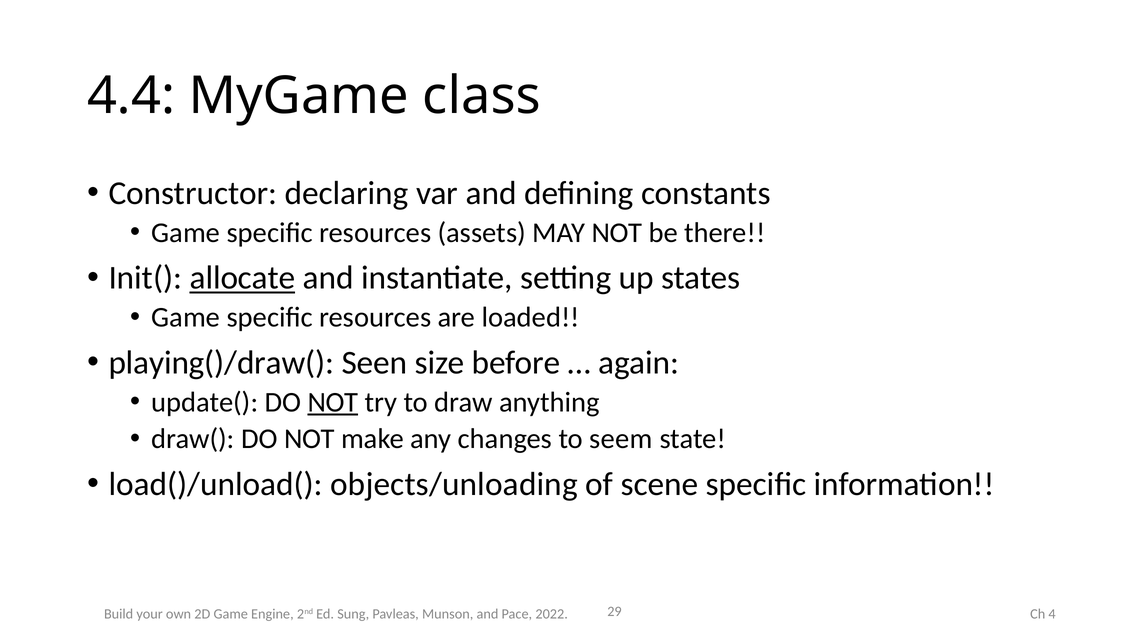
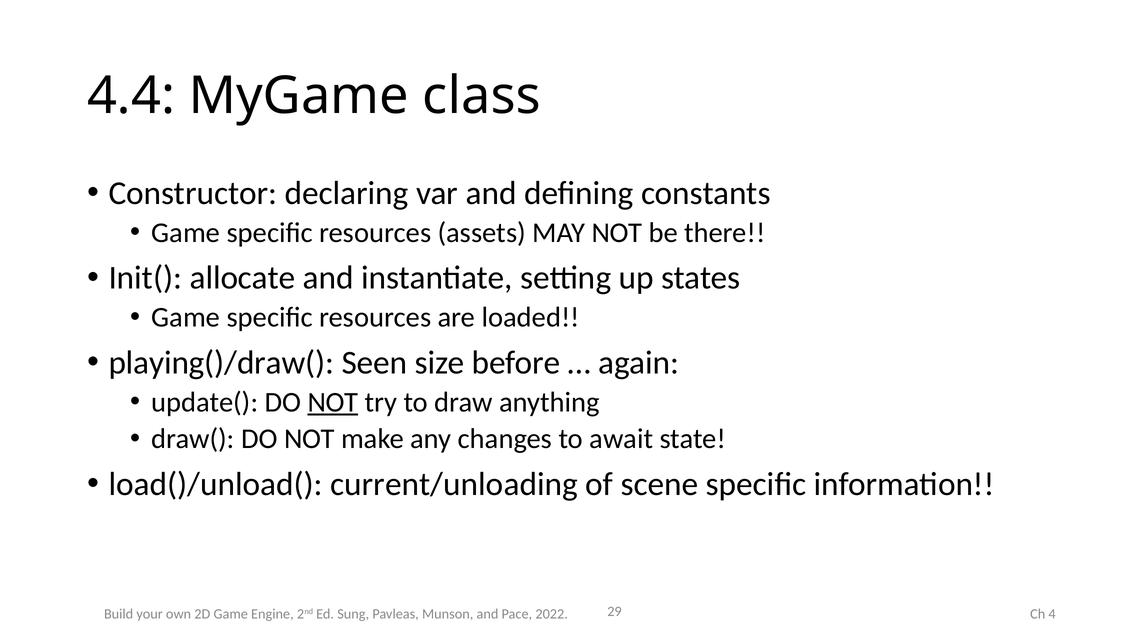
allocate underline: present -> none (242, 278)
seem: seem -> await (621, 439)
objects/unloading: objects/unloading -> current/unloading (454, 484)
